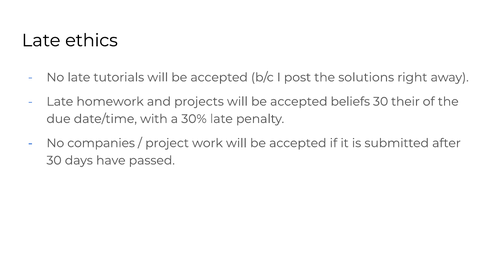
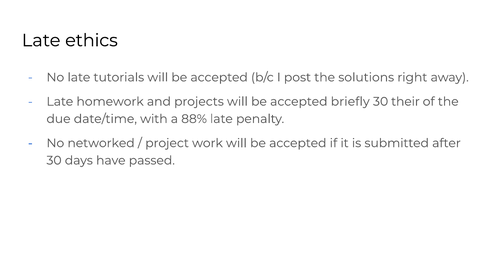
beliefs: beliefs -> briefly (350, 102)
30%: 30% -> 88% (194, 119)
companies: companies -> networked (101, 143)
